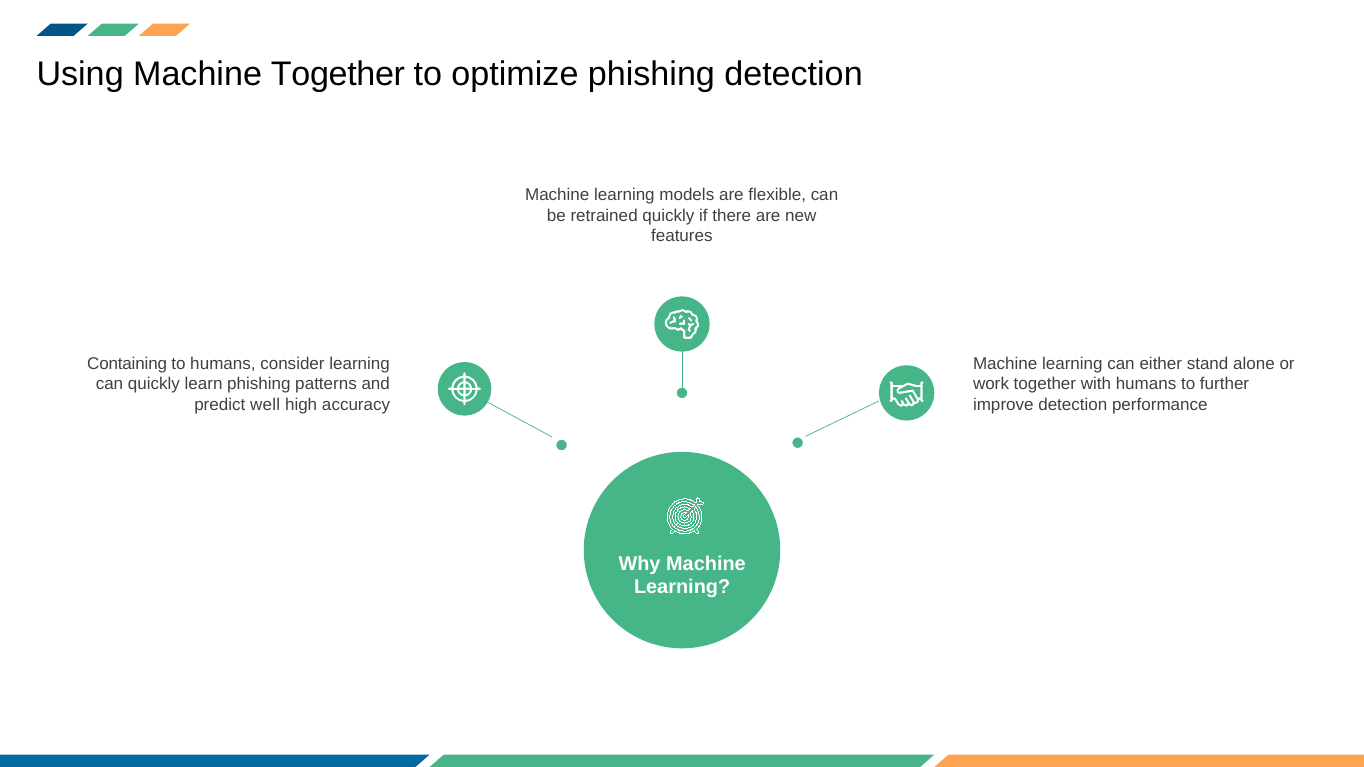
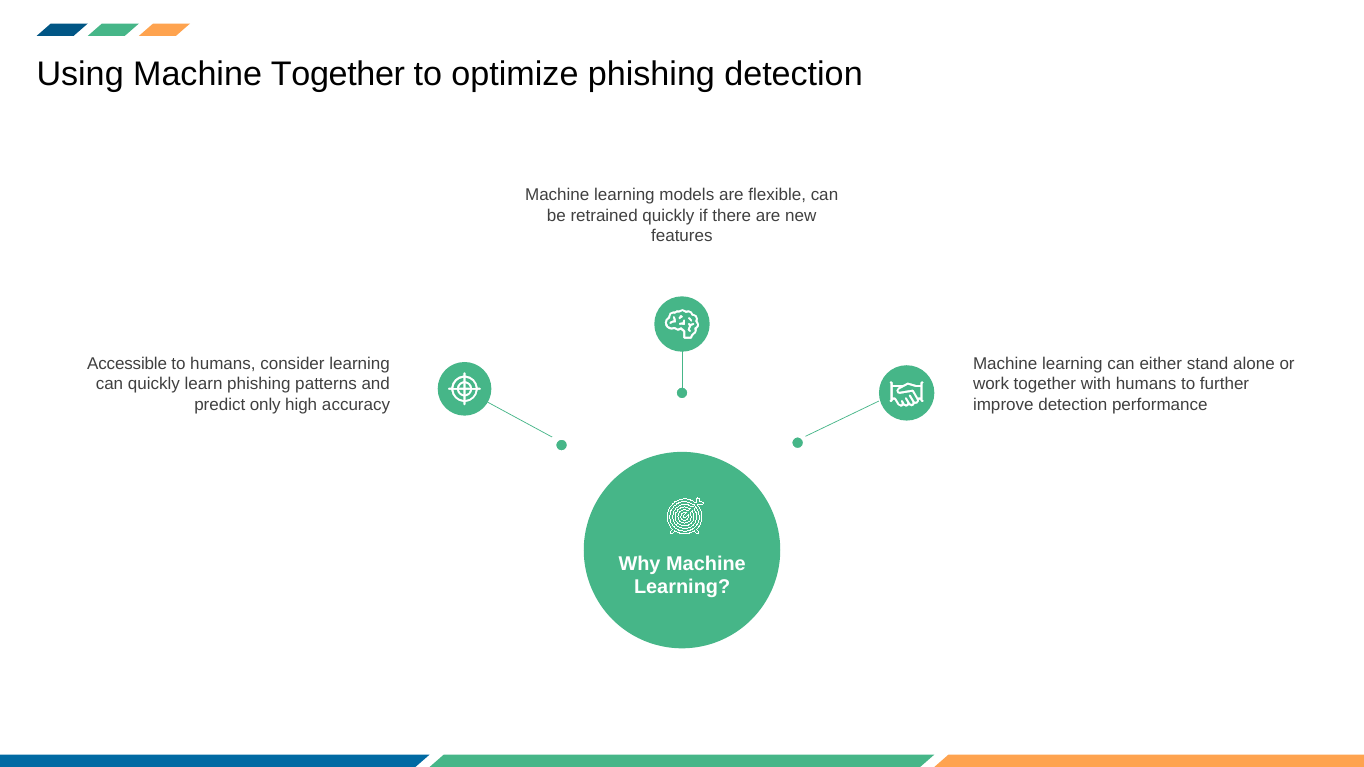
Containing: Containing -> Accessible (127, 364)
well: well -> only (265, 405)
